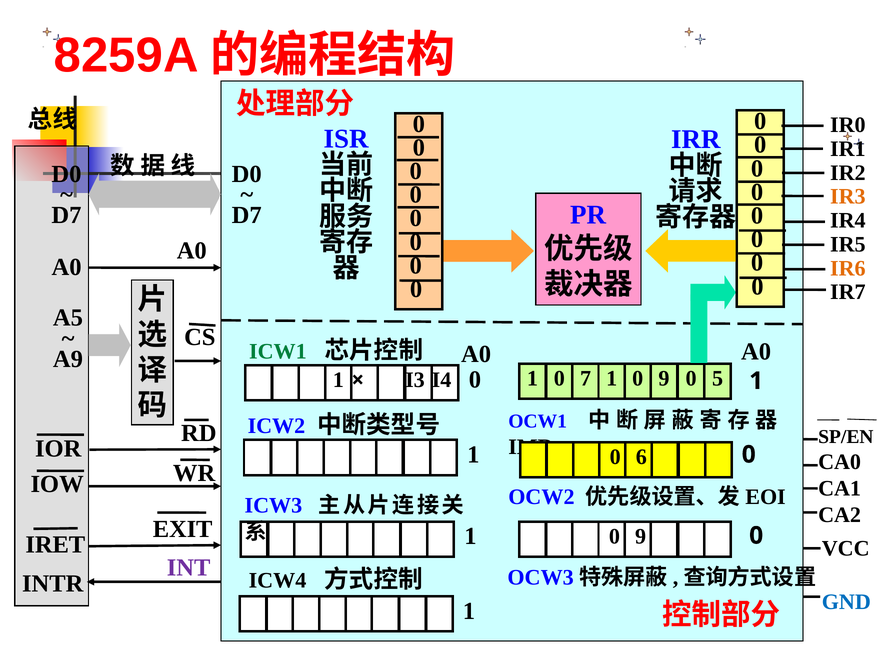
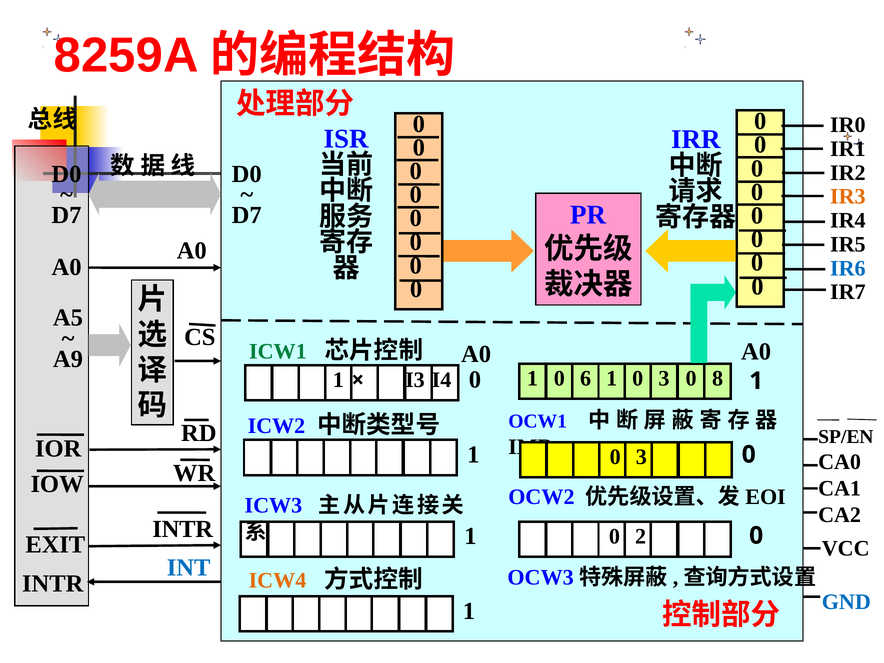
IR6 colour: orange -> blue (848, 268)
7: 7 -> 6 (586, 379)
1 0 9: 9 -> 3 (664, 379)
5: 5 -> 8 (718, 379)
6: 6 -> 3 (641, 457)
EXIT: EXIT -> INTR (183, 529)
9: 9 -> 2 (641, 536)
IRET: IRET -> EXIT (55, 545)
INT colour: purple -> blue (189, 568)
ICW4 colour: black -> orange (277, 581)
